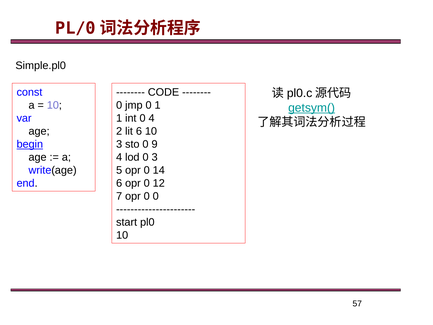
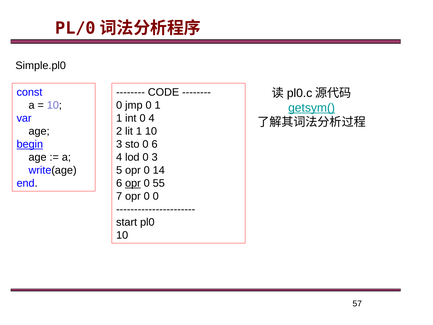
lit 6: 6 -> 1 (139, 131)
0 9: 9 -> 6 (155, 144)
opr underline: none -> present (133, 183)
12: 12 -> 55 (159, 183)
